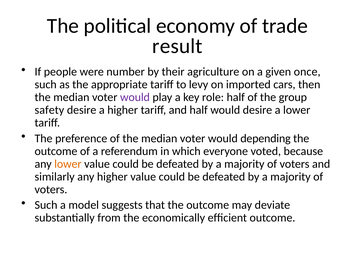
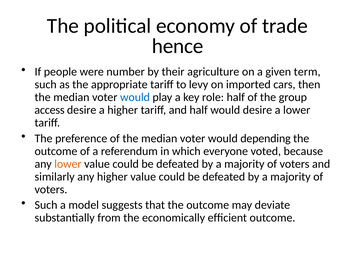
result: result -> hence (178, 46)
once: once -> term (307, 72)
would colour: purple -> blue (135, 97)
safety: safety -> access (50, 110)
